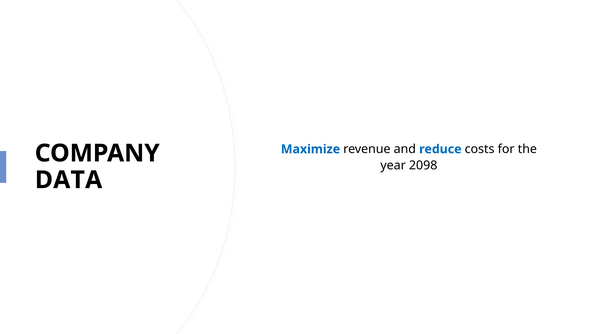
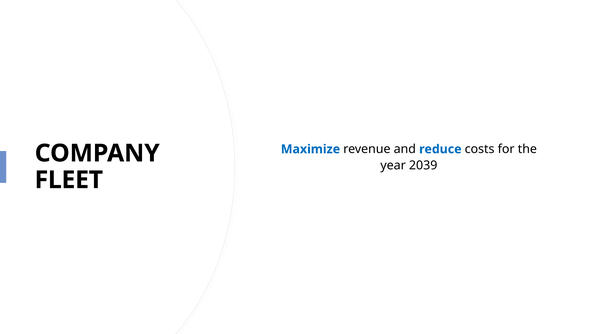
2098: 2098 -> 2039 (423, 166)
DATA: DATA -> FLEET (69, 180)
